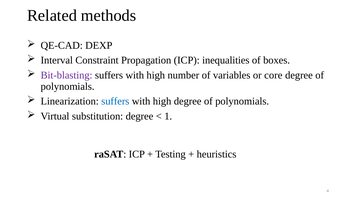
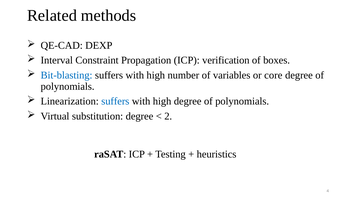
inequalities: inequalities -> verification (226, 60)
Bit-blasting colour: purple -> blue (67, 75)
1: 1 -> 2 (168, 116)
